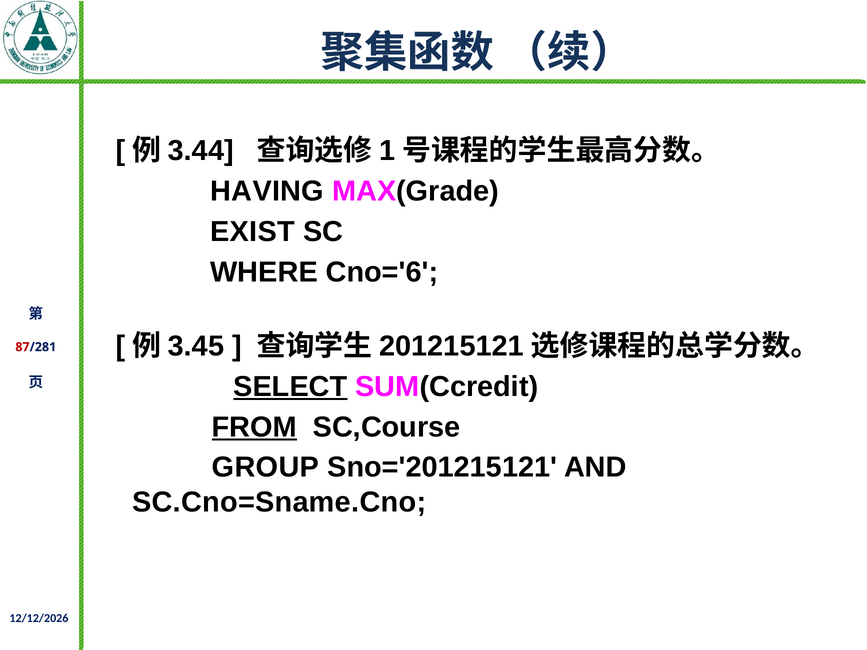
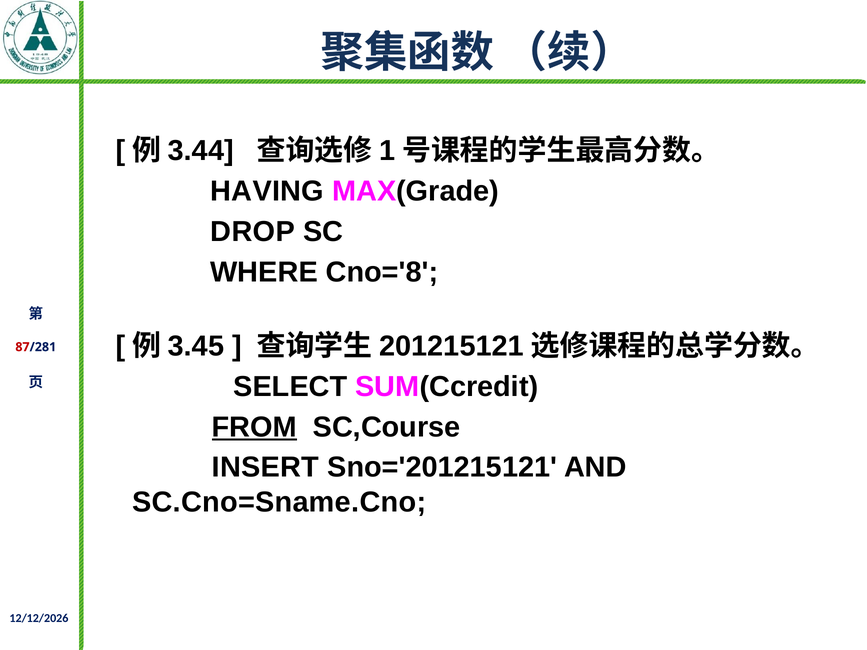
EXIST: EXIST -> DROP (253, 232)
Cno='6: Cno='6 -> Cno='8 (382, 272)
SELECT underline: present -> none (290, 387)
GROUP: GROUP -> INSERT (265, 468)
